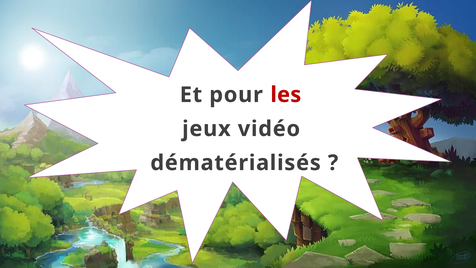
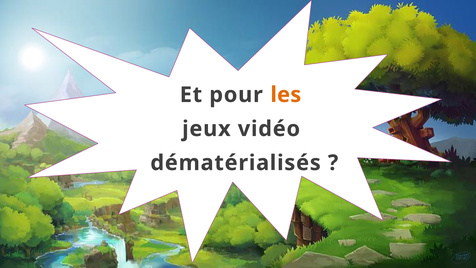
les colour: red -> orange (286, 95)
